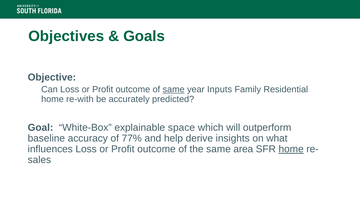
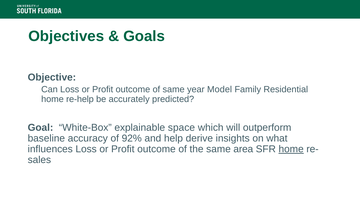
same underline: present -> none (174, 90)
Inputs: Inputs -> Model (220, 90)
re-with: re-with -> re-help (80, 99)
77%: 77% -> 92% (132, 139)
